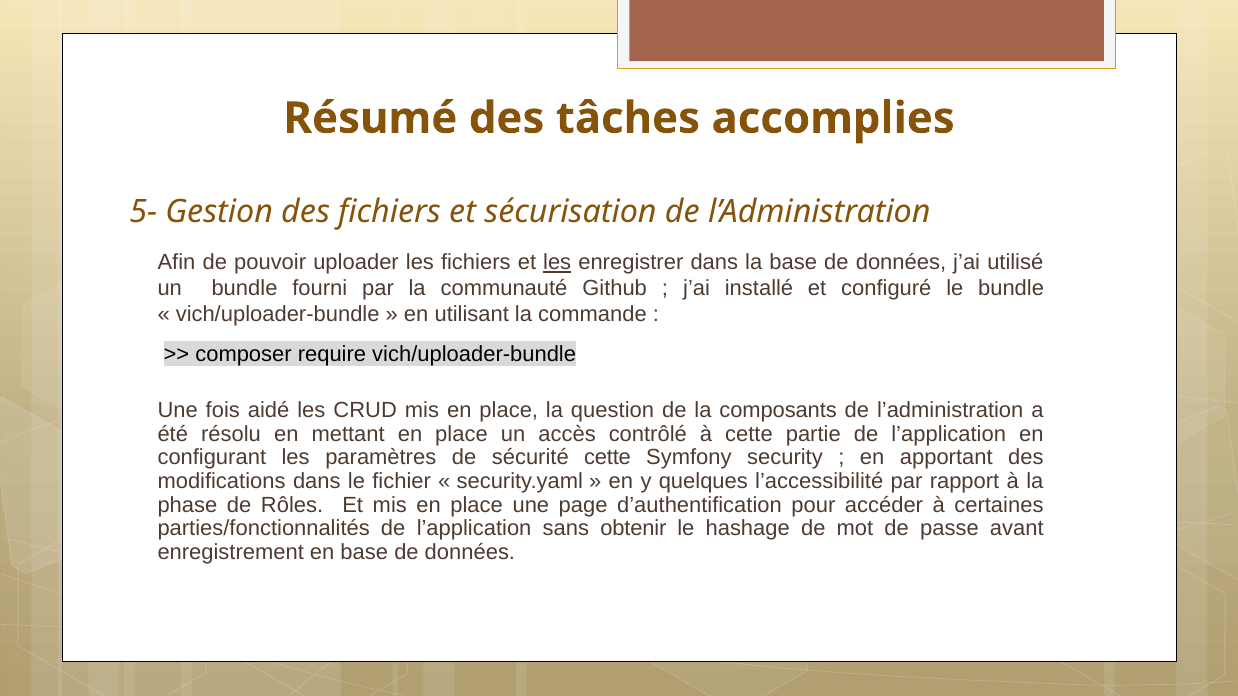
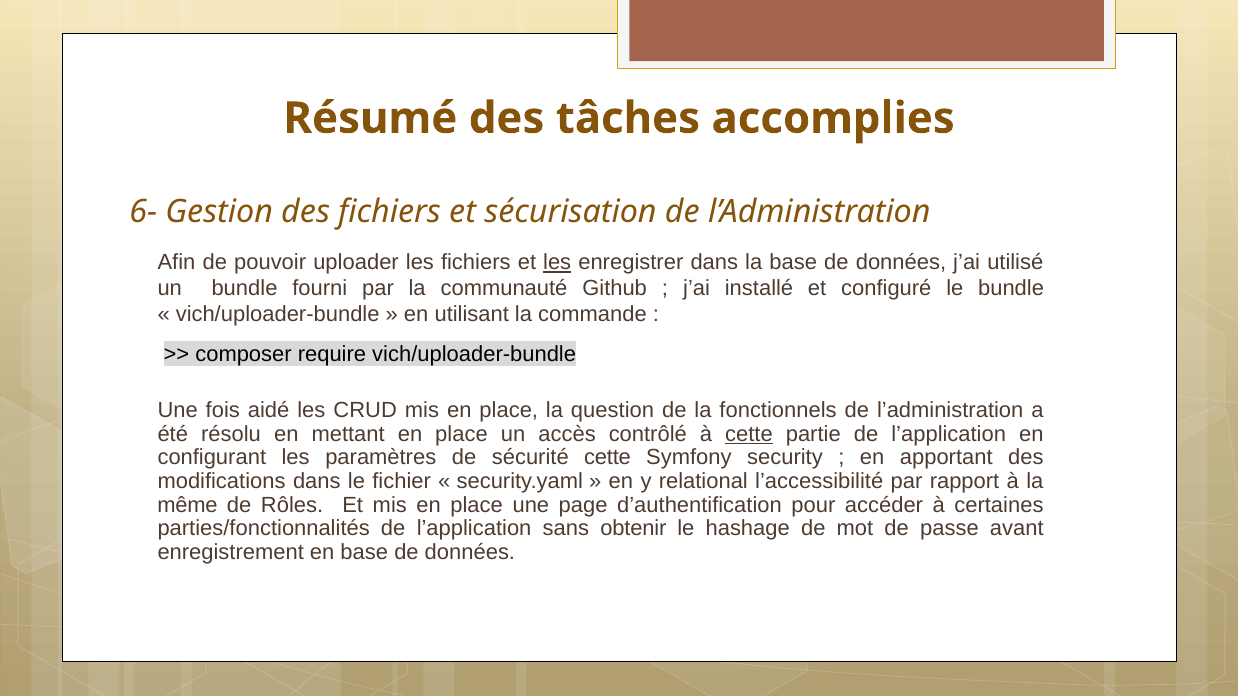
5-: 5- -> 6- (143, 212)
composants: composants -> fonctionnels (778, 411)
cette underline: none -> present (749, 434)
quelques: quelques -> relational (703, 482)
phase: phase -> même (188, 505)
